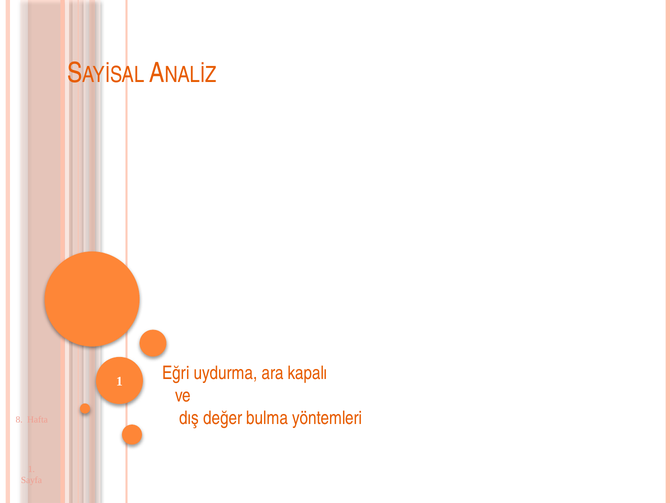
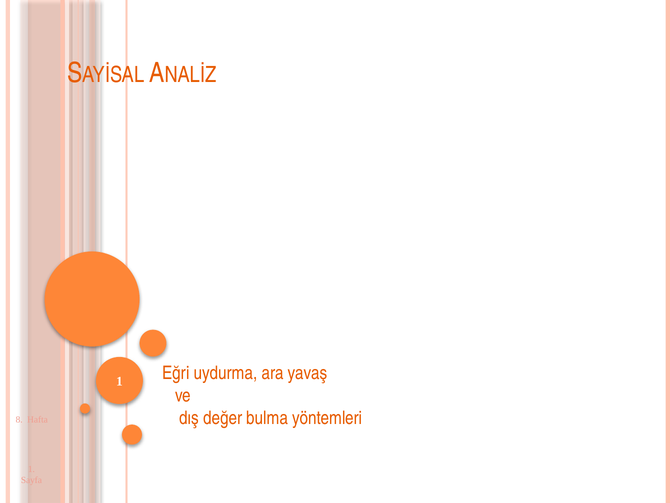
kapalı: kapalı -> yavaş (308, 373)
